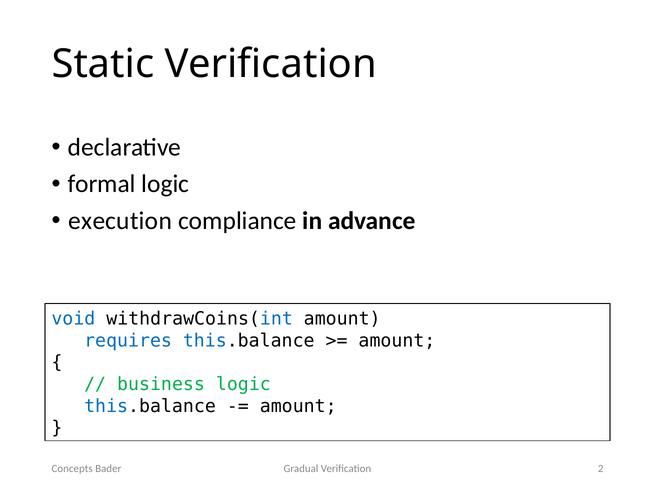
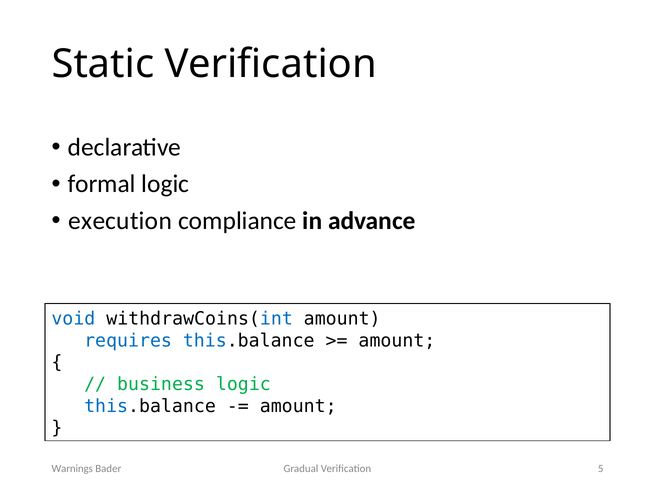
2: 2 -> 5 (601, 469)
Concepts: Concepts -> Warnings (72, 469)
